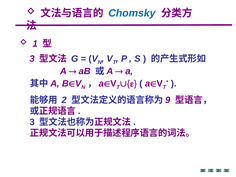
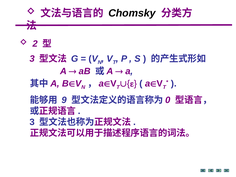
Chomsky colour: blue -> black (132, 13)
1: 1 -> 2 (35, 44)
2: 2 -> 9 (64, 100)
9: 9 -> 0 (168, 100)
